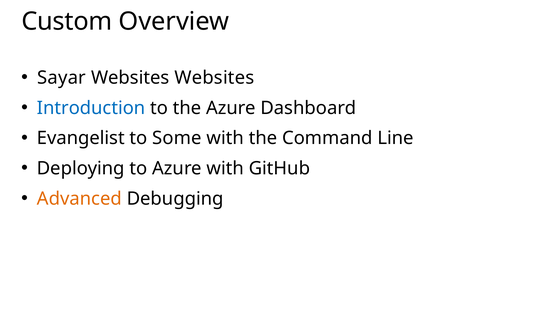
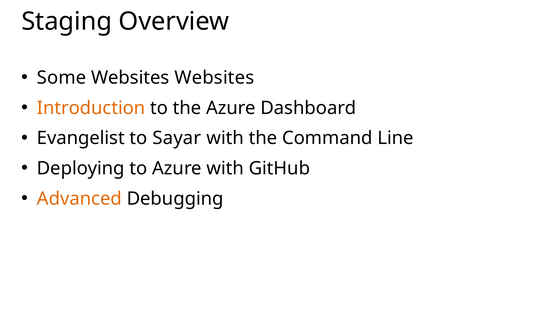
Custom: Custom -> Staging (67, 21)
Sayar: Sayar -> Some (62, 78)
Introduction colour: blue -> orange (91, 108)
Some: Some -> Sayar (177, 138)
